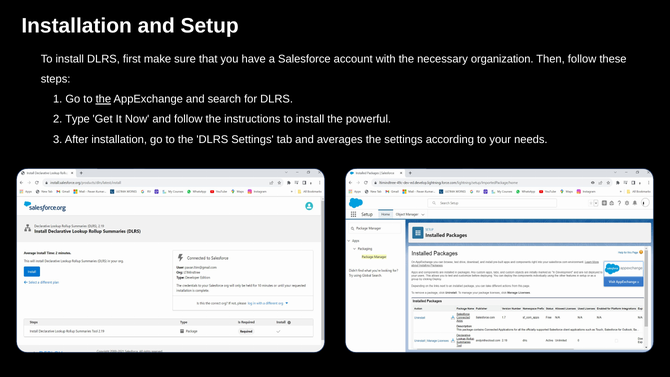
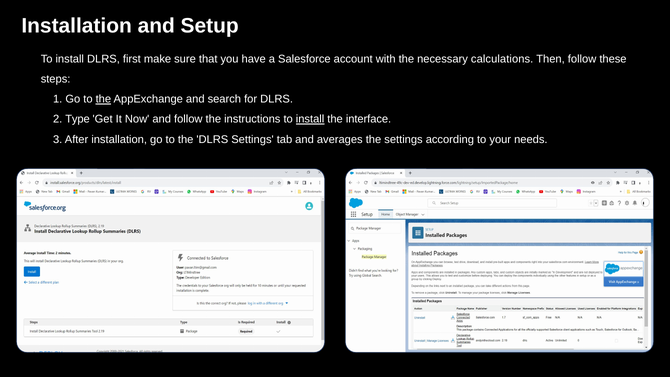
organization: organization -> calculations (502, 59)
install underline: none -> present (310, 119)
powerful: powerful -> interface (369, 119)
